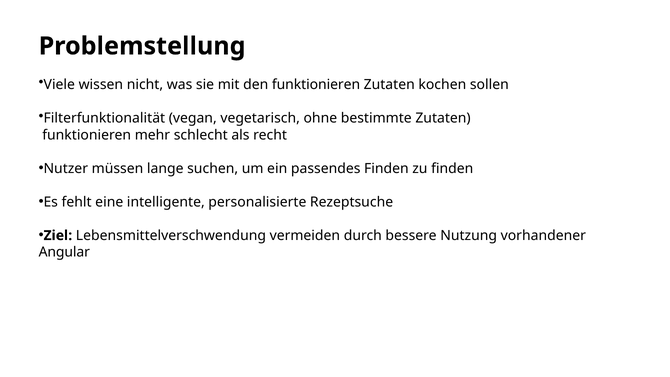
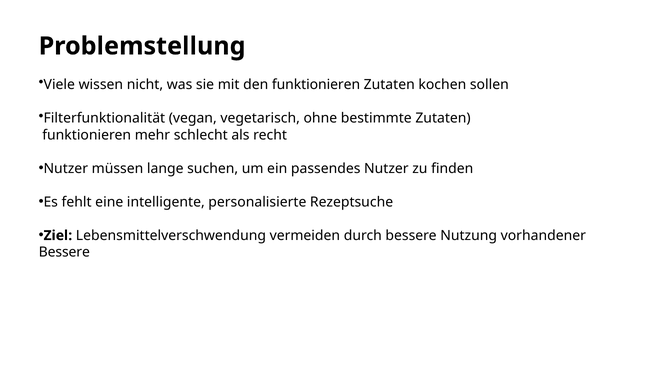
passendes Finden: Finden -> Nutzer (386, 168)
Angular: Angular -> Bessere (64, 252)
